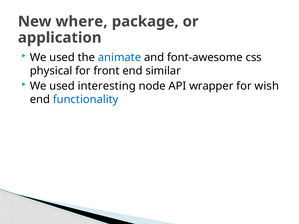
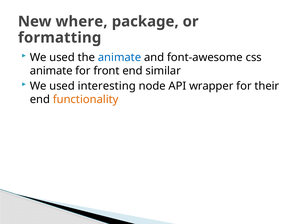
application: application -> formatting (60, 38)
physical: physical -> animate (51, 71)
wish: wish -> their (267, 86)
functionality colour: blue -> orange (86, 99)
